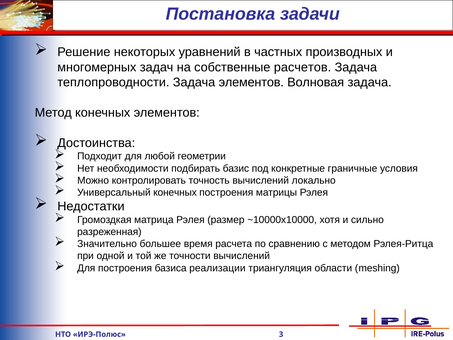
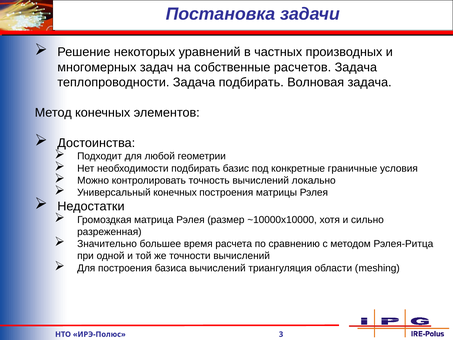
Задача элементов: элементов -> подбирать (251, 82)
базиса реализации: реализации -> вычислений (217, 268)
